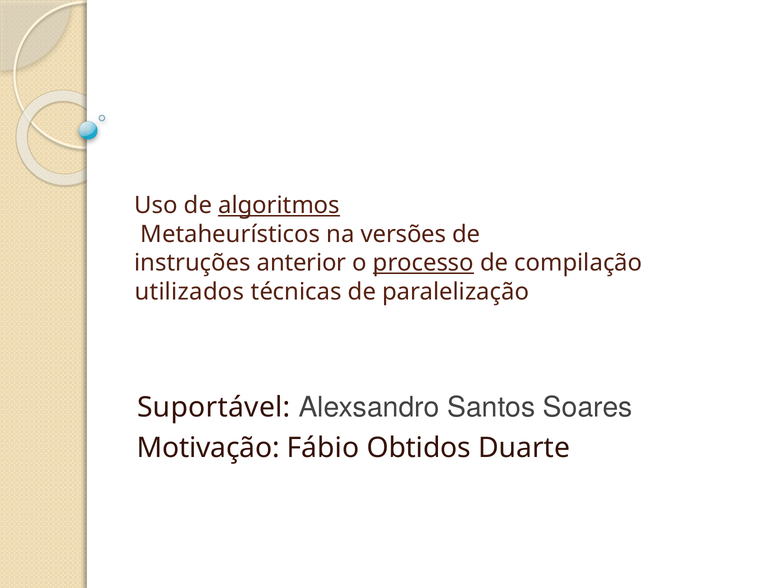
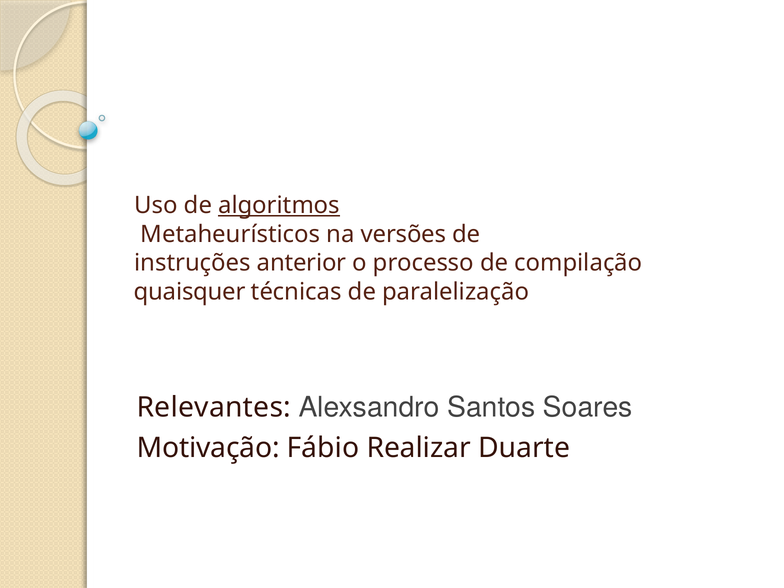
processo underline: present -> none (423, 263)
utilizados: utilizados -> quaisquer (190, 292)
Suportável: Suportável -> Relevantes (214, 408)
Obtidos: Obtidos -> Realizar (419, 448)
